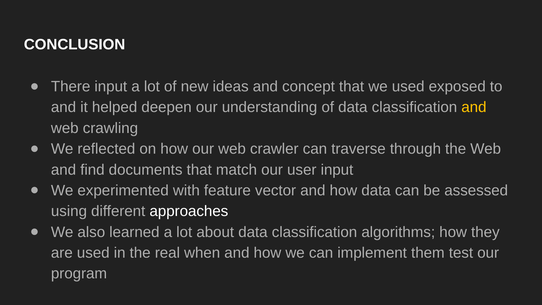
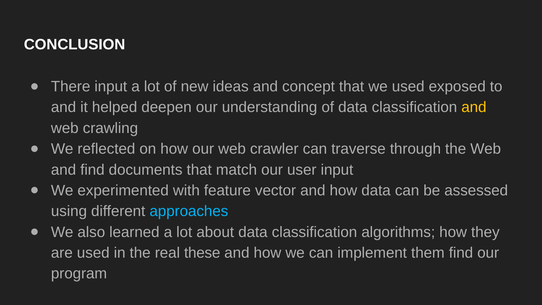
approaches colour: white -> light blue (189, 211)
when: when -> these (202, 253)
them test: test -> find (461, 253)
